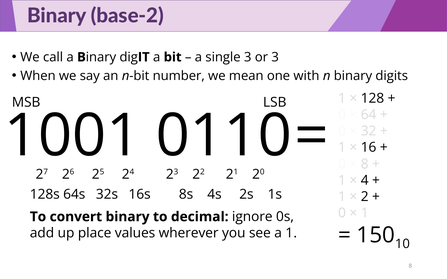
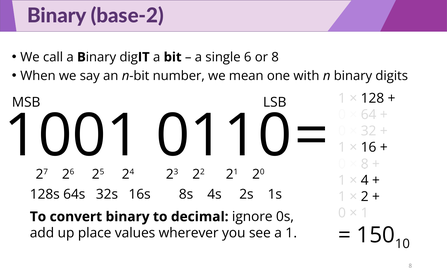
single 3: 3 -> 6 (248, 57)
or 3: 3 -> 8 (275, 57)
